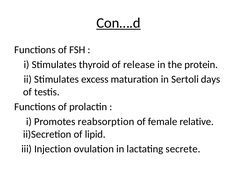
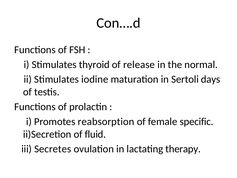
Con….d underline: present -> none (118, 23)
protein: protein -> normal (201, 64)
excess: excess -> iodine (95, 79)
relative: relative -> specific (197, 121)
lipid: lipid -> fluid (95, 134)
Injection: Injection -> Secretes (53, 149)
secrete: secrete -> therapy (183, 149)
